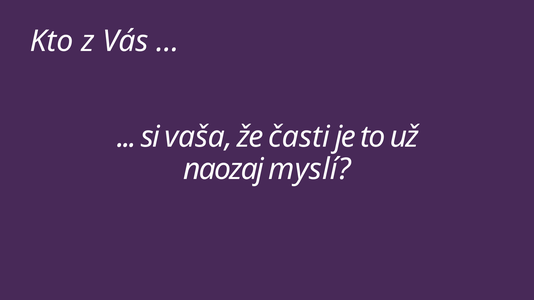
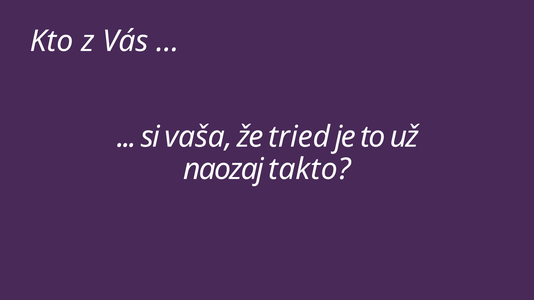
časti: časti -> tried (299, 137)
myslí: myslí -> takto (310, 170)
